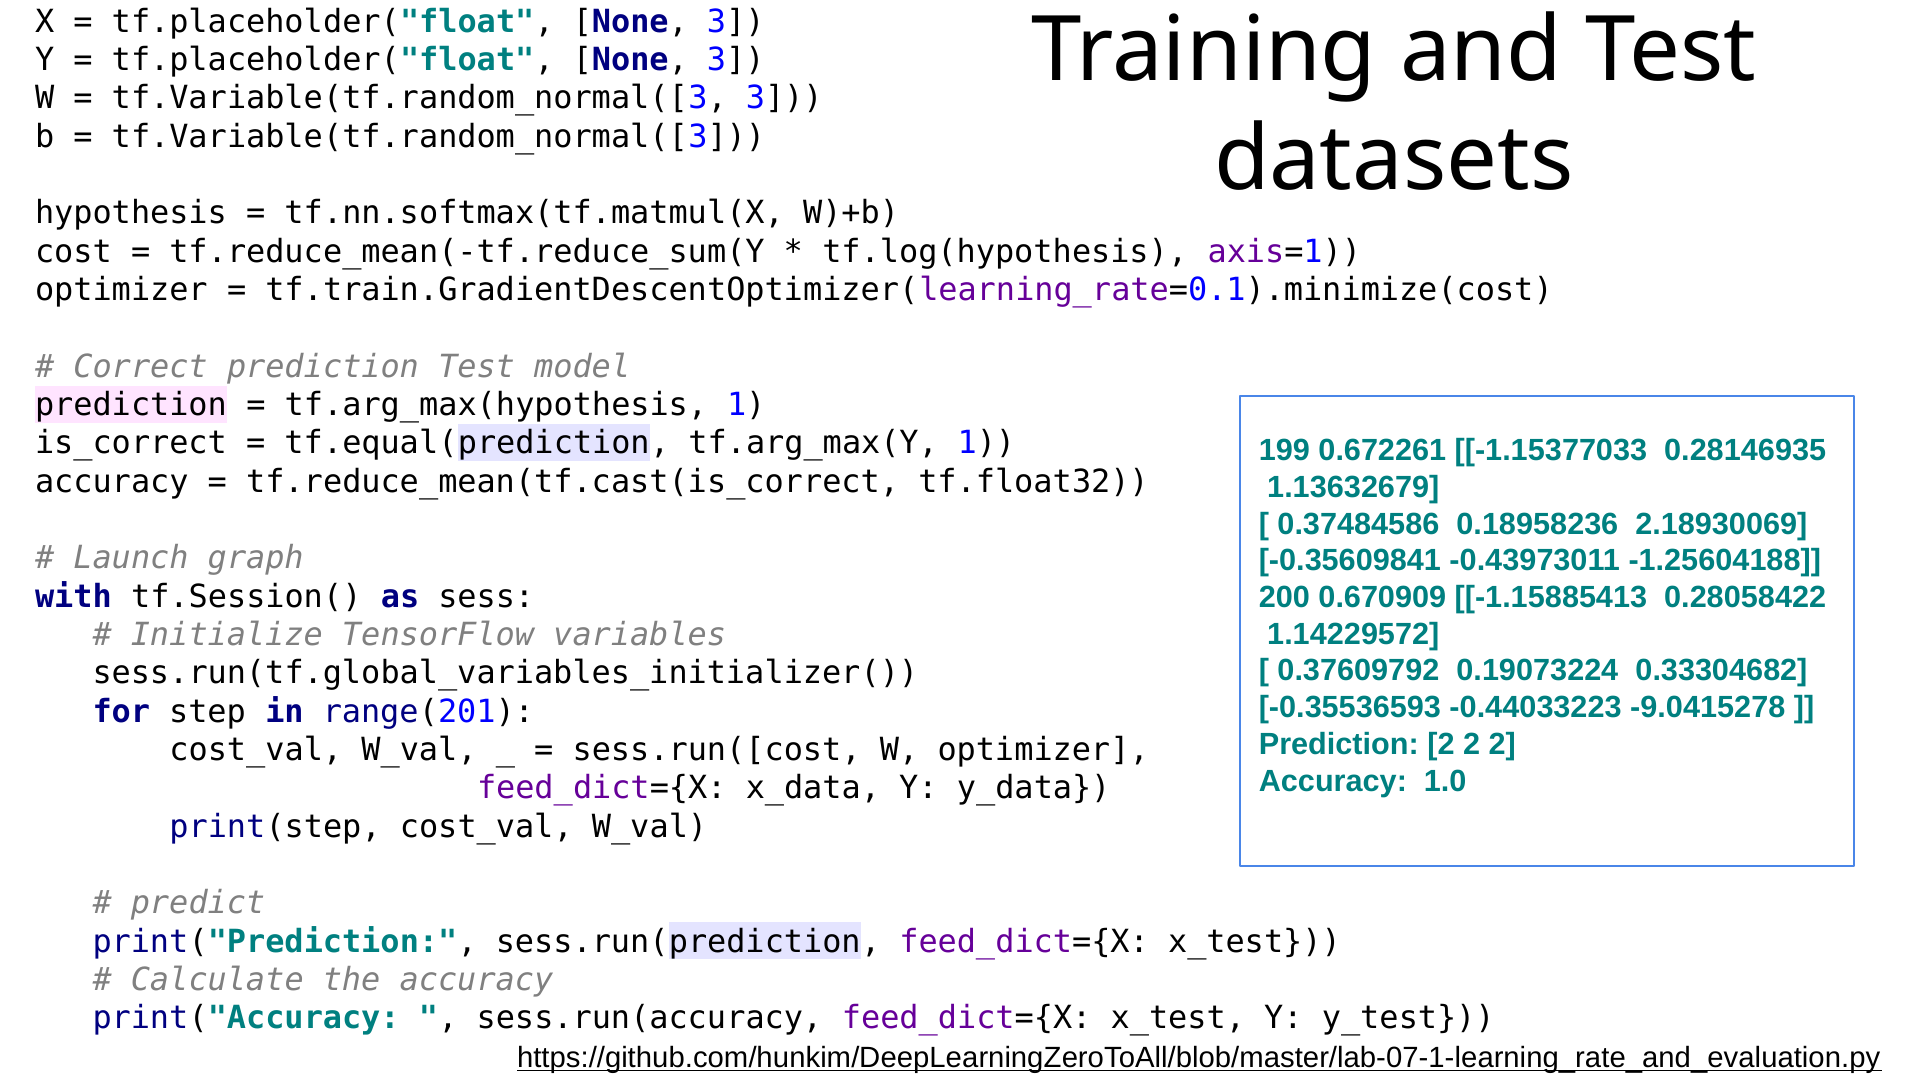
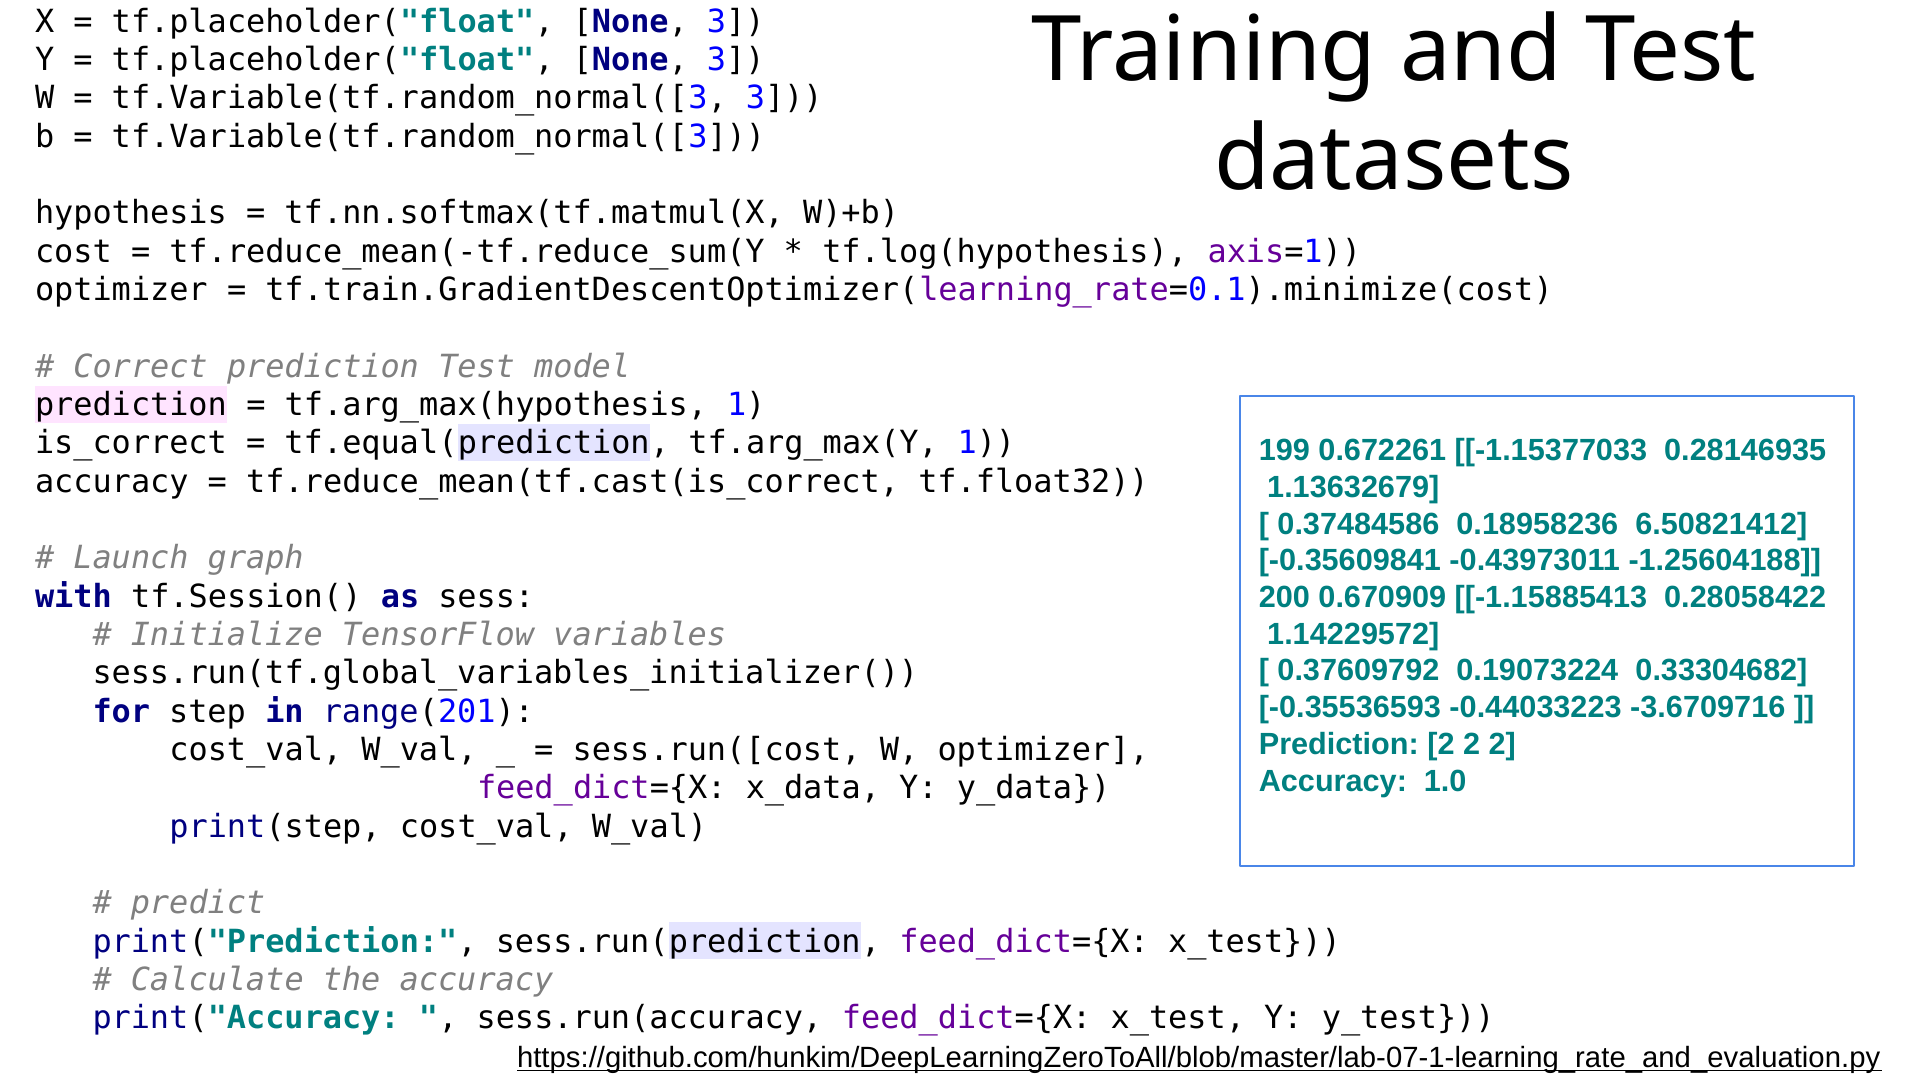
2.18930069: 2.18930069 -> 6.50821412 (1721, 524)
-9.0415278: -9.0415278 -> -3.6709716 (1708, 707)
